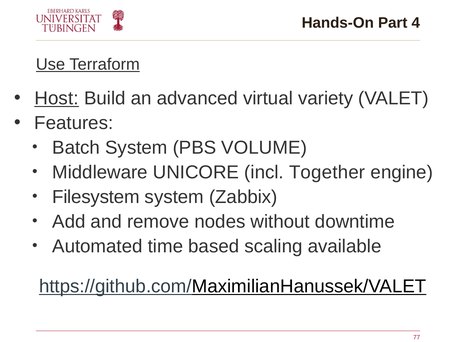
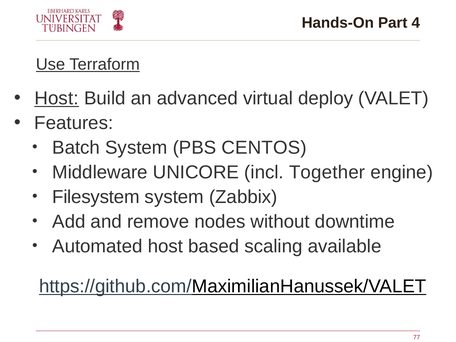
variety: variety -> deploy (326, 98)
VOLUME: VOLUME -> CENTOS (264, 148)
Automated time: time -> host (165, 246)
